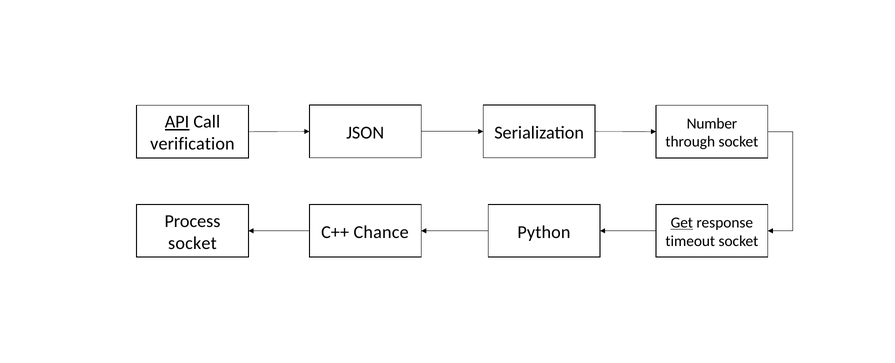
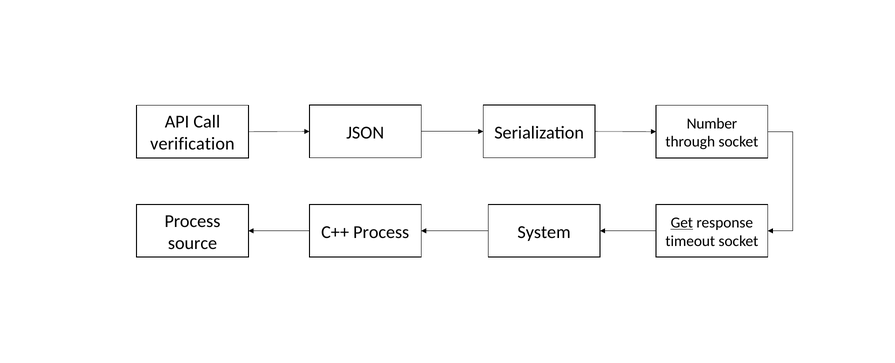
API underline: present -> none (177, 122)
C++ Chance: Chance -> Process (381, 232)
Python: Python -> System (544, 232)
socket: socket -> source (193, 243)
